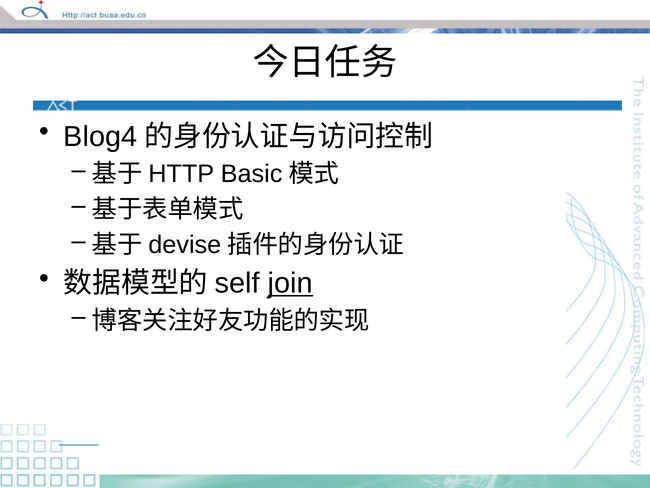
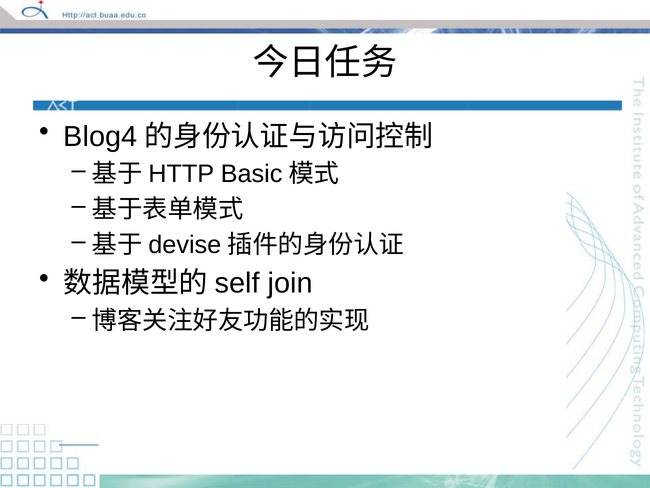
join underline: present -> none (290, 283)
